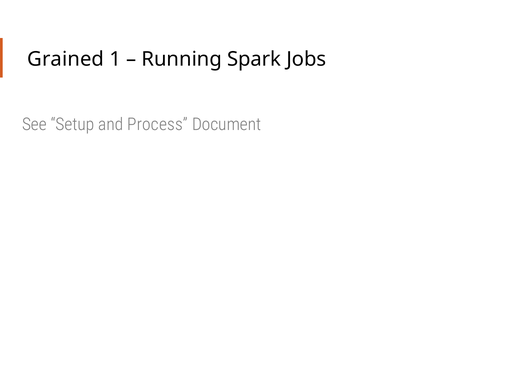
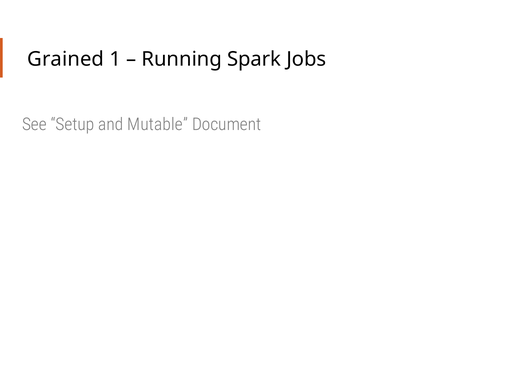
Process: Process -> Mutable (158, 124)
